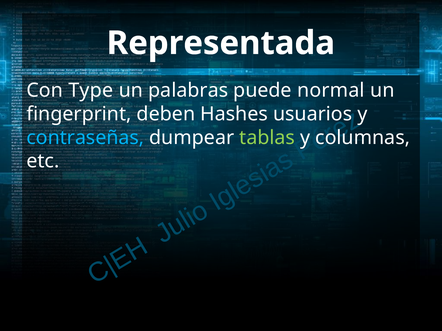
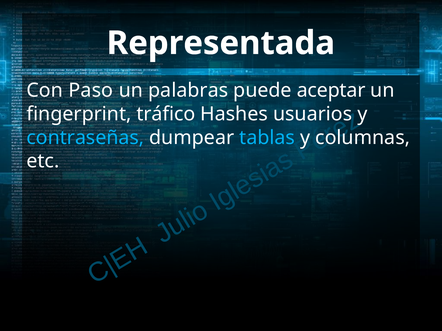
Type: Type -> Paso (91, 91)
normal: normal -> aceptar (331, 91)
deben: deben -> tráfico (166, 114)
tablas colour: light green -> light blue (267, 138)
